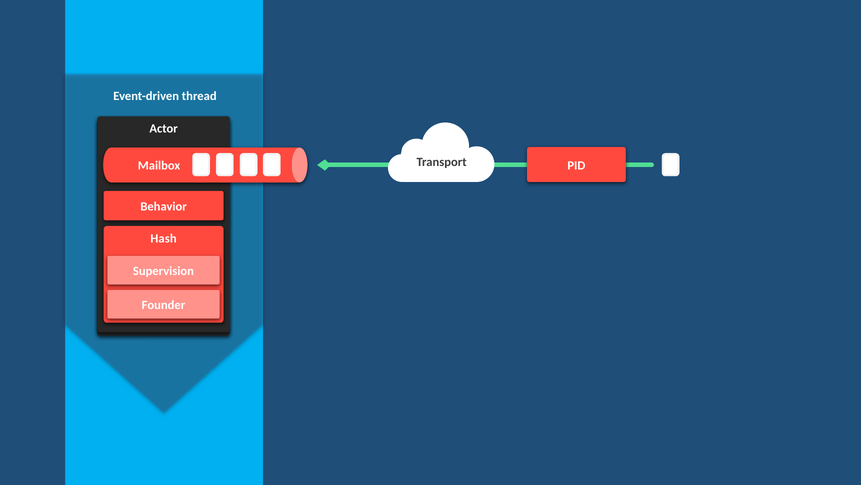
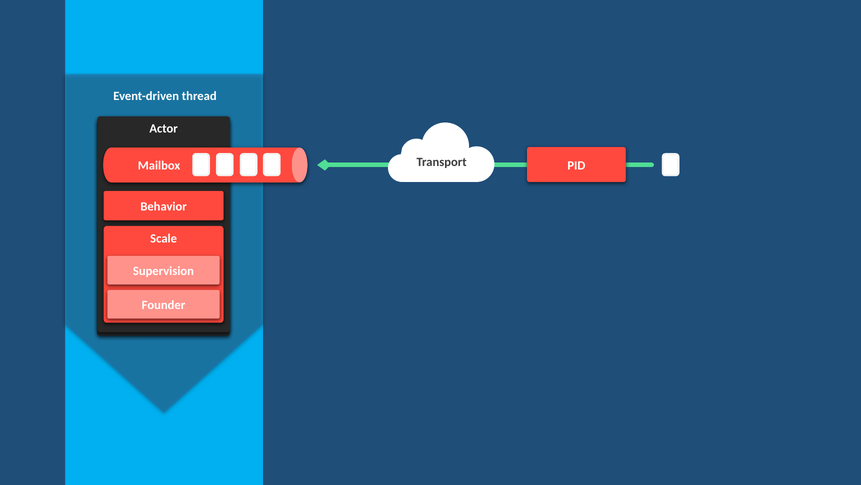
Hash: Hash -> Scale (164, 238)
